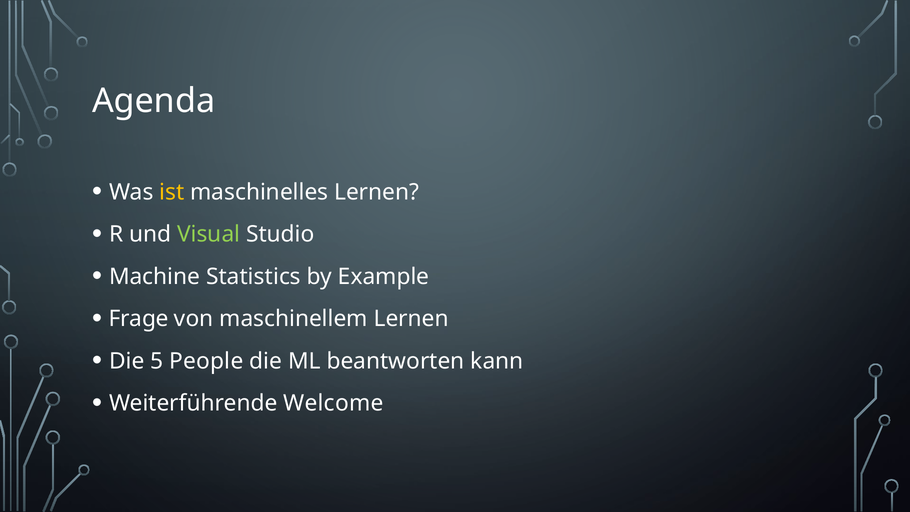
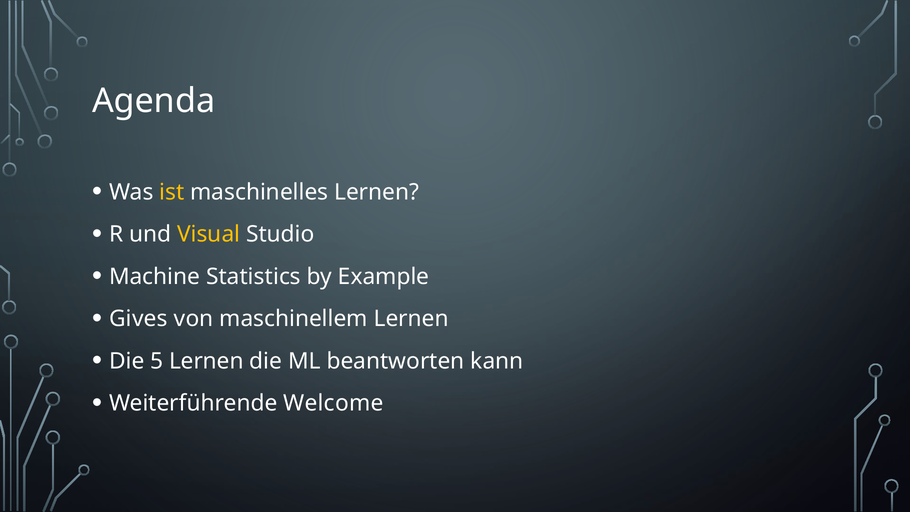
Visual colour: light green -> yellow (209, 234)
Frage: Frage -> Gives (138, 319)
5 People: People -> Lernen (206, 361)
